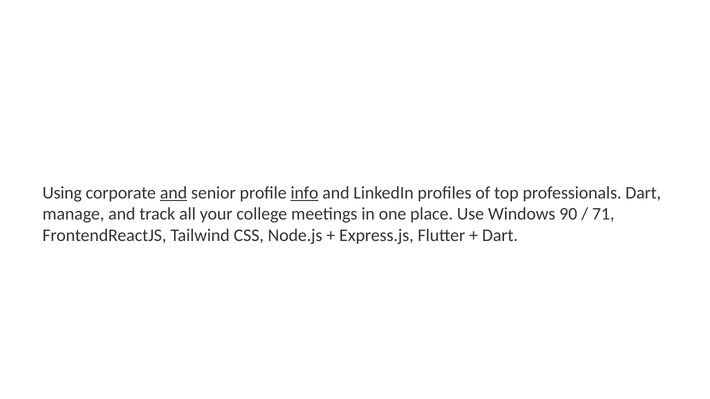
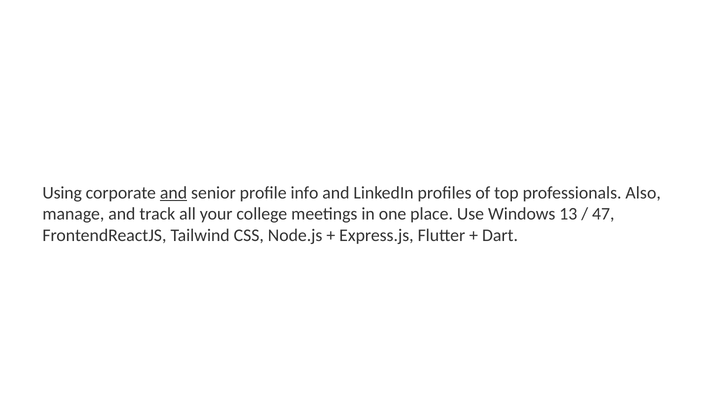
info underline: present -> none (305, 193)
professionals Dart: Dart -> Also (643, 193)
90: 90 -> 13 (568, 214)
71: 71 -> 47 (603, 214)
